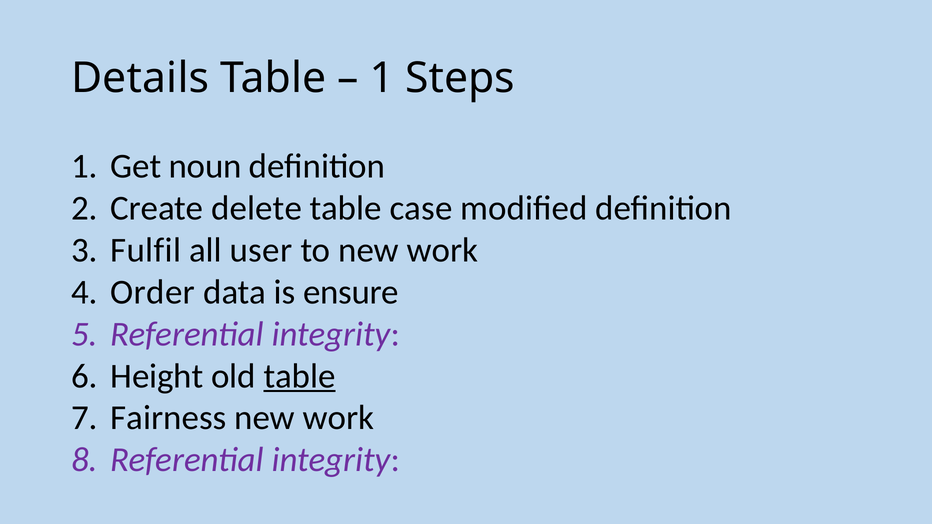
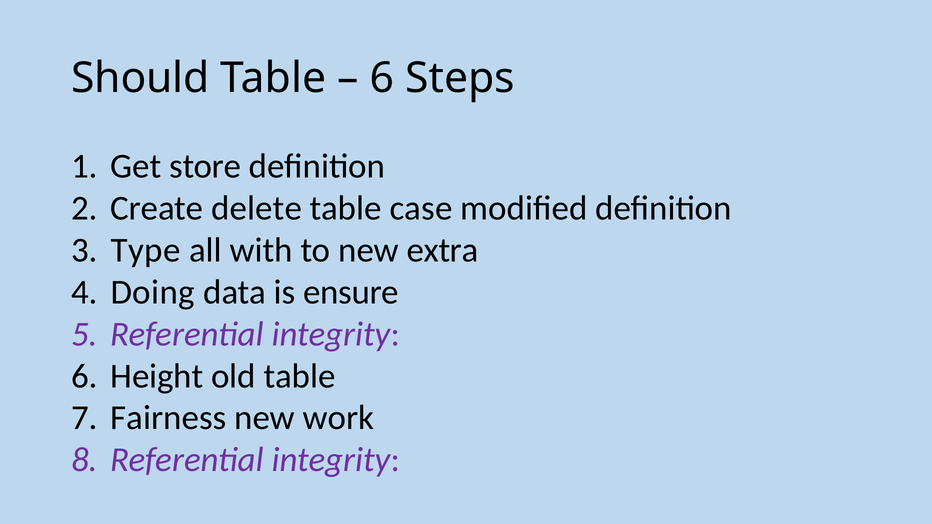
Details: Details -> Should (140, 78)
1: 1 -> 6 (382, 78)
noun: noun -> store (205, 166)
Fulfil: Fulfil -> Type (146, 250)
user: user -> with (261, 250)
to new work: work -> extra (443, 250)
Order: Order -> Doing (153, 292)
table underline: present -> none (300, 376)
